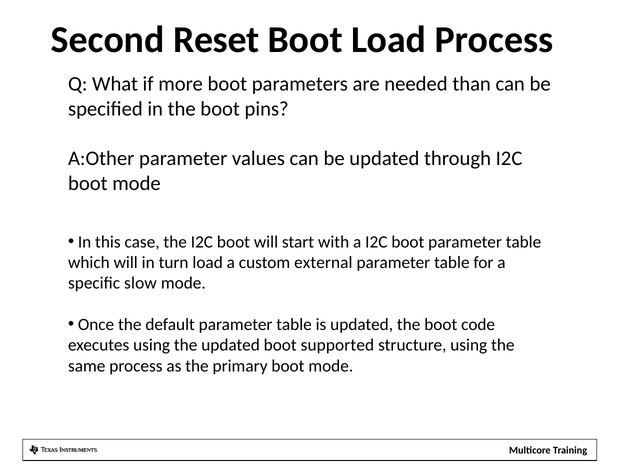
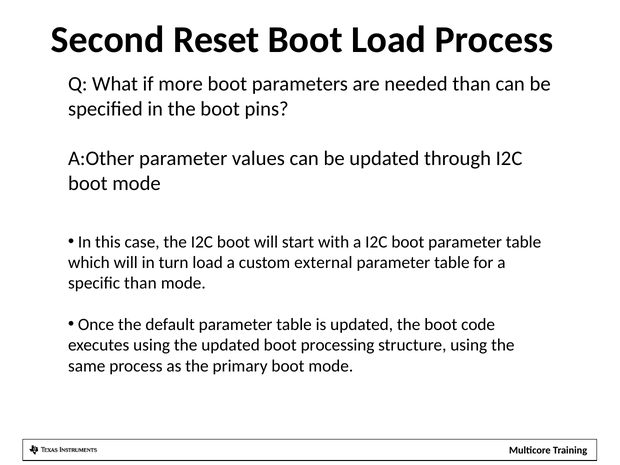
specific slow: slow -> than (140, 283)
supported: supported -> processing (338, 345)
